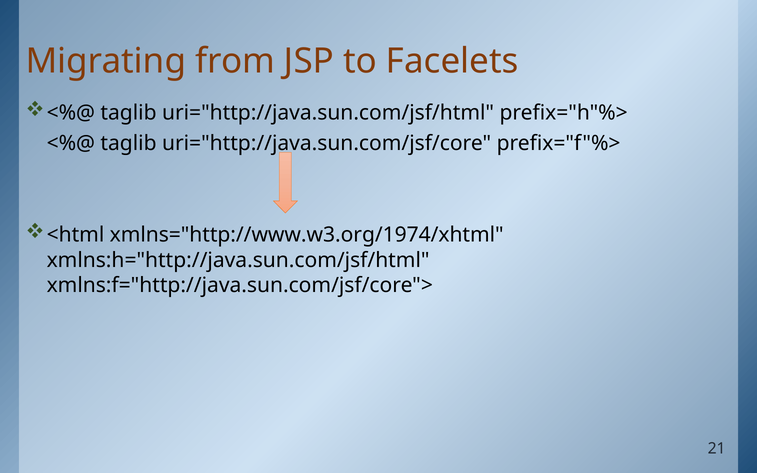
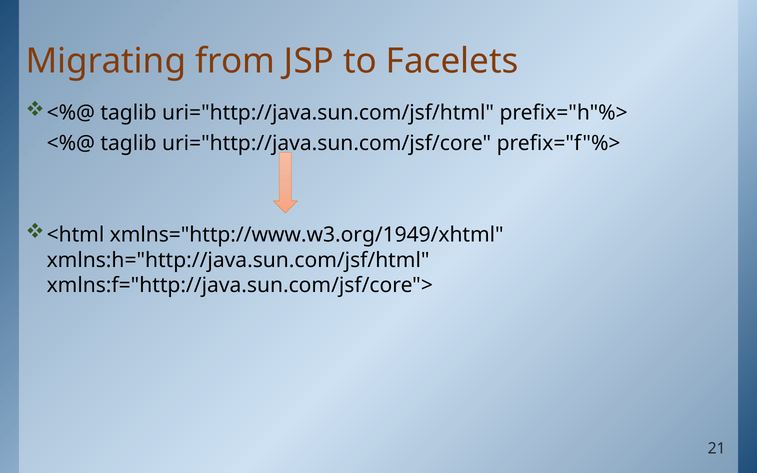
xmlns="http://www.w3.org/1974/xhtml: xmlns="http://www.w3.org/1974/xhtml -> xmlns="http://www.w3.org/1949/xhtml (307, 235)
